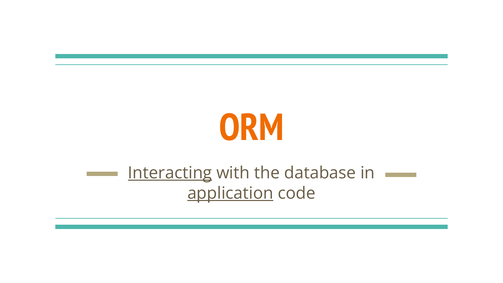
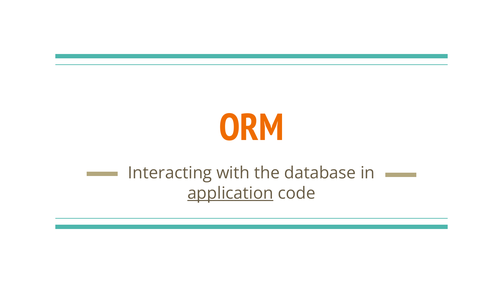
Interacting underline: present -> none (170, 173)
